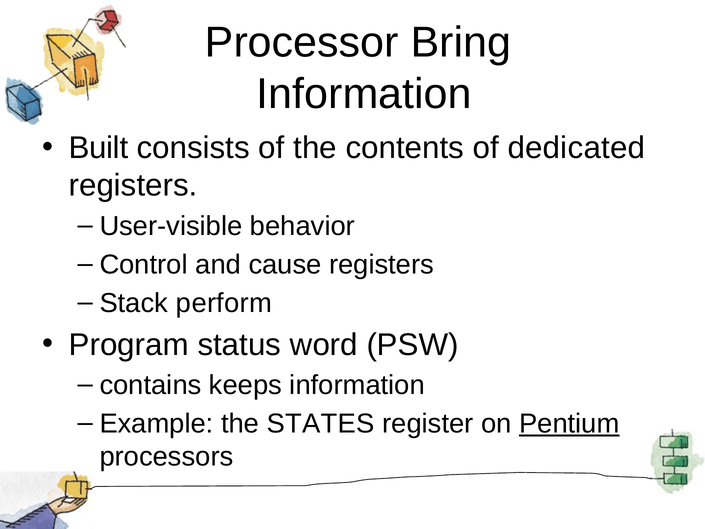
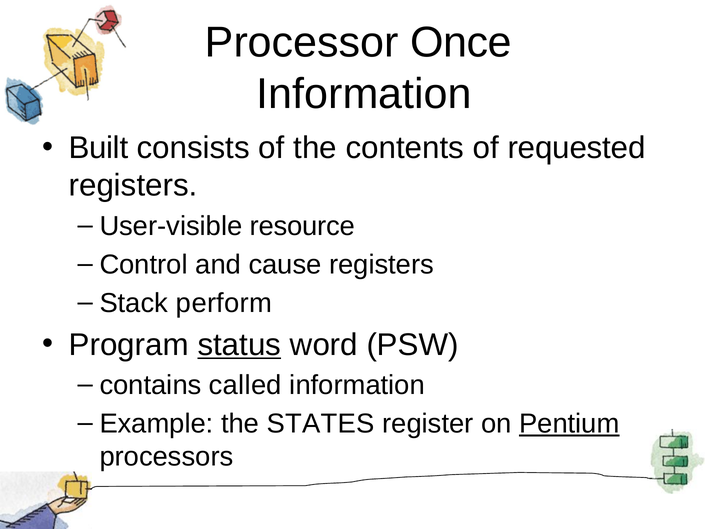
Bring: Bring -> Once (461, 42)
dedicated: dedicated -> requested (577, 148)
behavior: behavior -> resource (303, 226)
status underline: none -> present (239, 345)
keeps: keeps -> called (245, 385)
